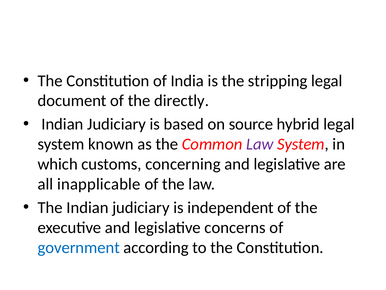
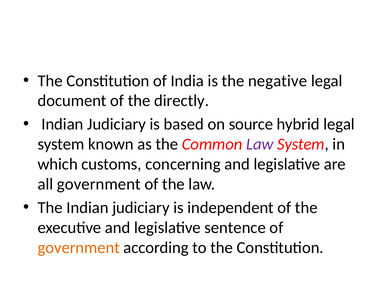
stripping: stripping -> negative (278, 81)
all inapplicable: inapplicable -> government (99, 184)
concerns: concerns -> sentence (235, 227)
government colour: blue -> orange (79, 247)
